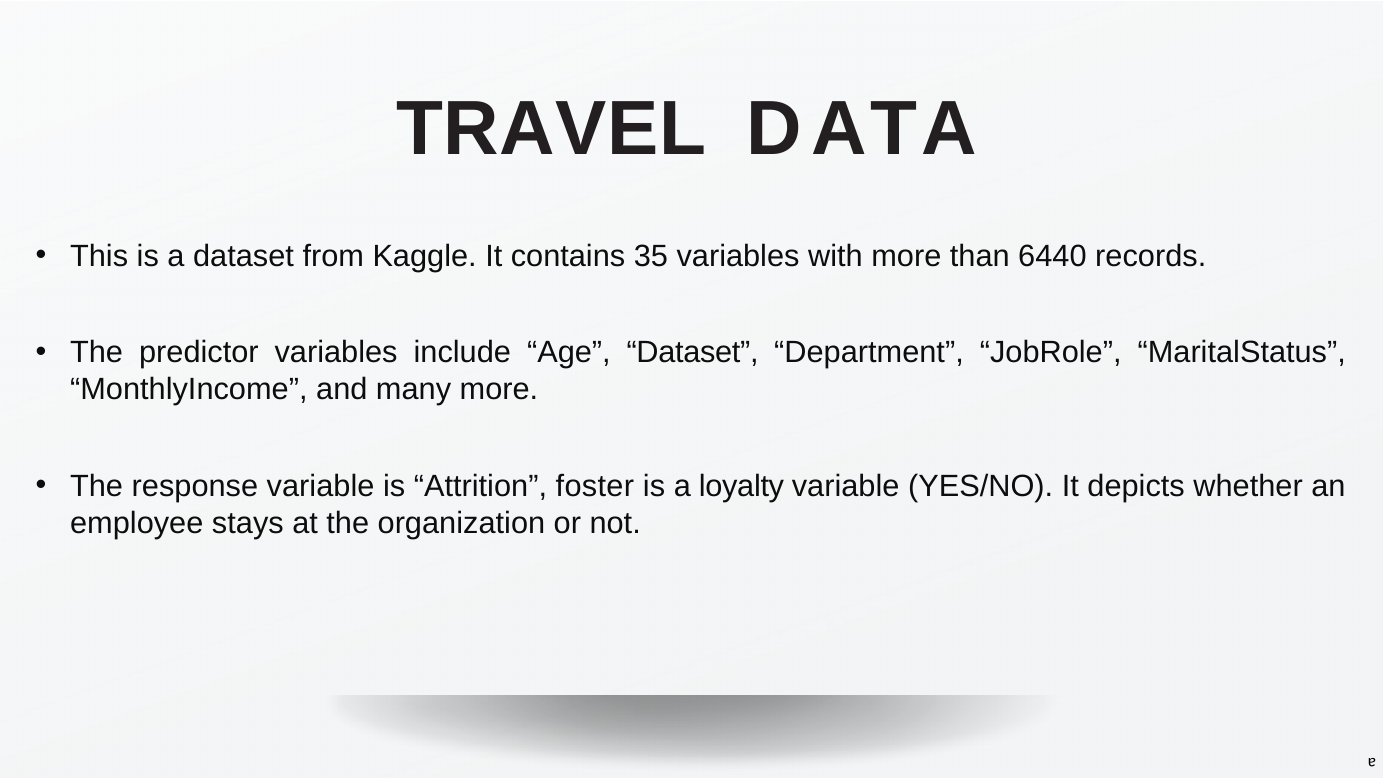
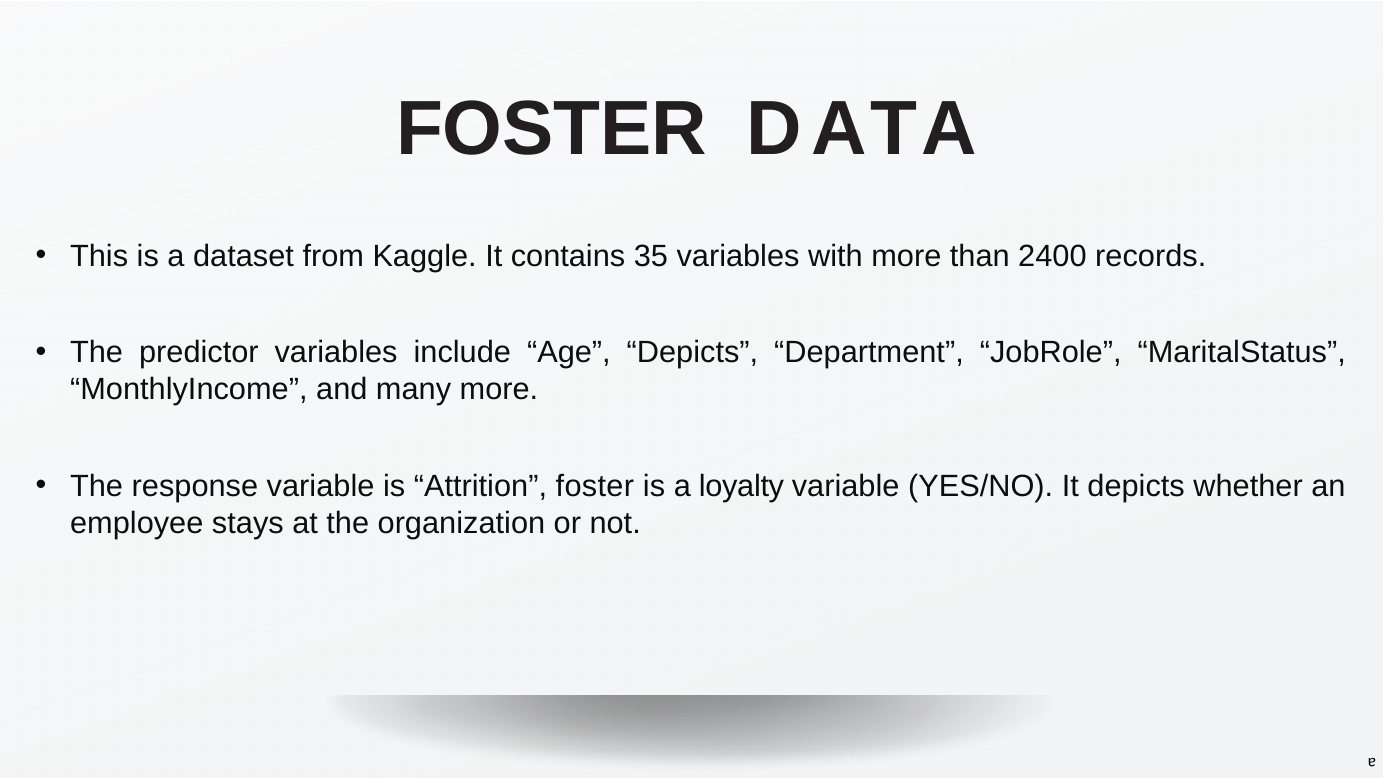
TRAVEL: TRAVEL -> FOSTER (551, 129)
6440: 6440 -> 2400 (1052, 256)
Age Dataset: Dataset -> Depicts (692, 353)
